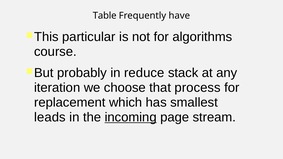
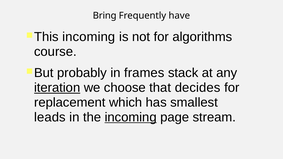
Table: Table -> Bring (105, 16)
This particular: particular -> incoming (89, 37)
reduce: reduce -> frames (144, 73)
iteration underline: none -> present (57, 88)
process: process -> decides (198, 88)
